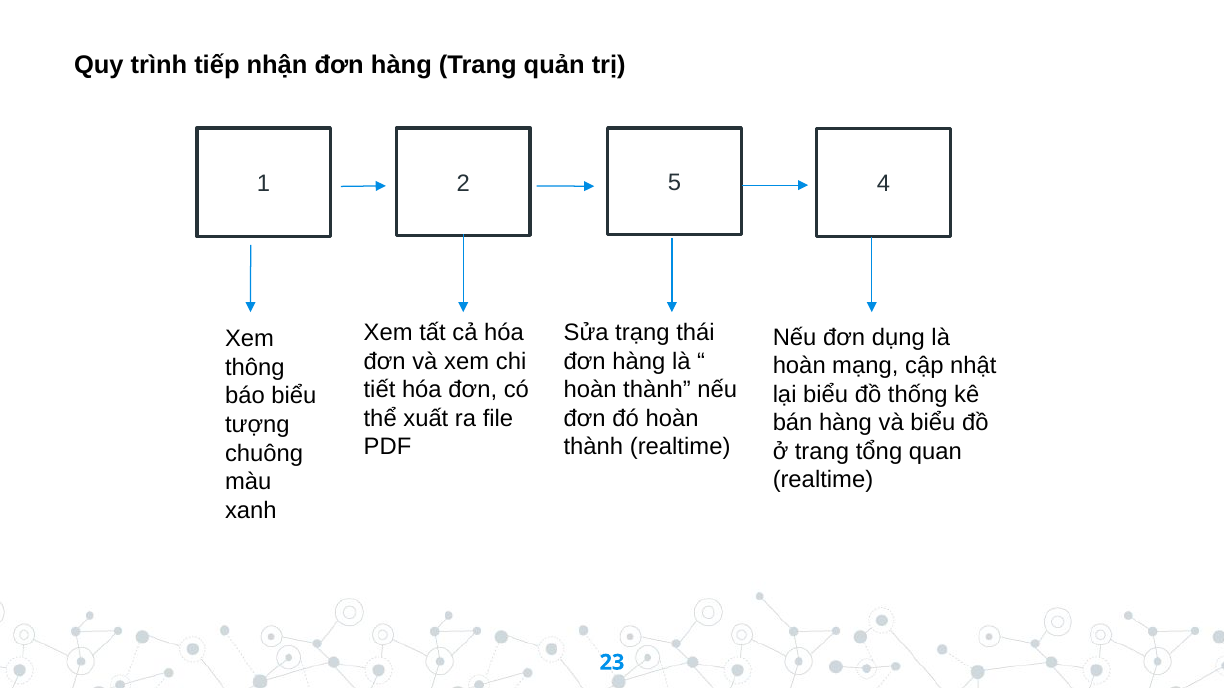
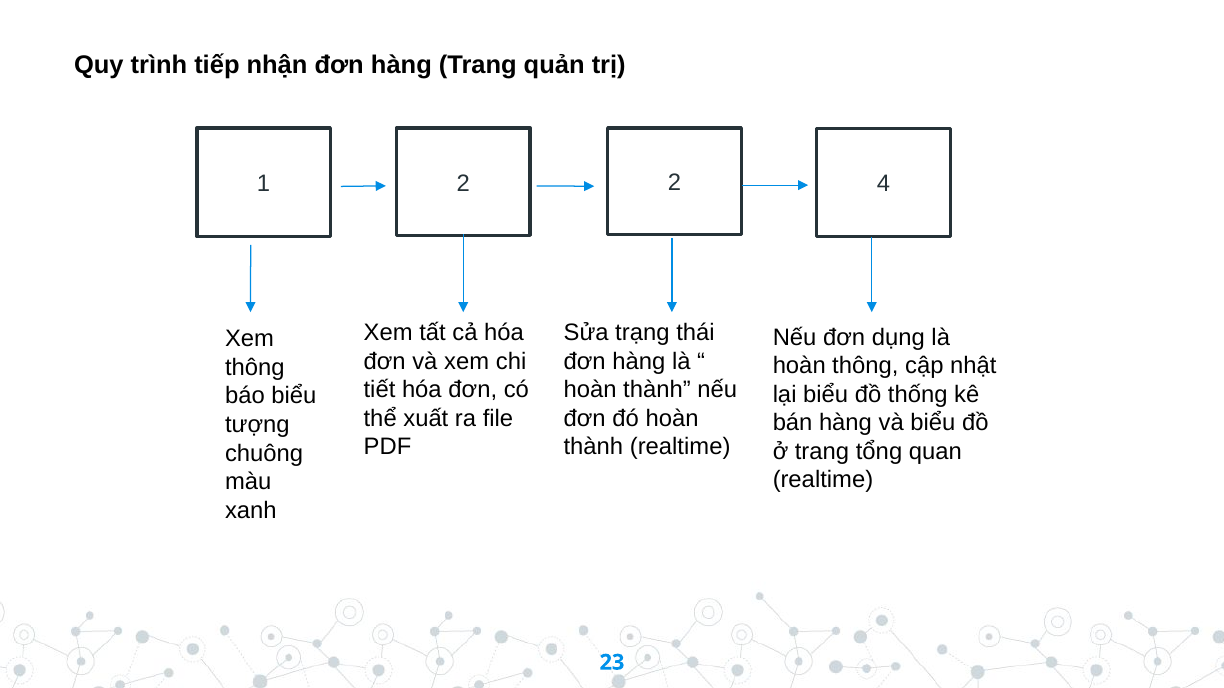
2 5: 5 -> 2 (674, 183)
hoàn mạng: mạng -> thông (865, 366)
